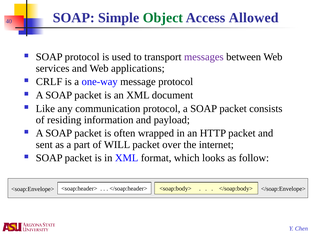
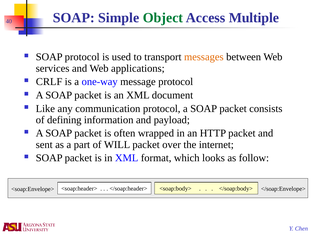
Allowed: Allowed -> Multiple (254, 18)
messages colour: purple -> orange (204, 57)
residing: residing -> defining (64, 120)
